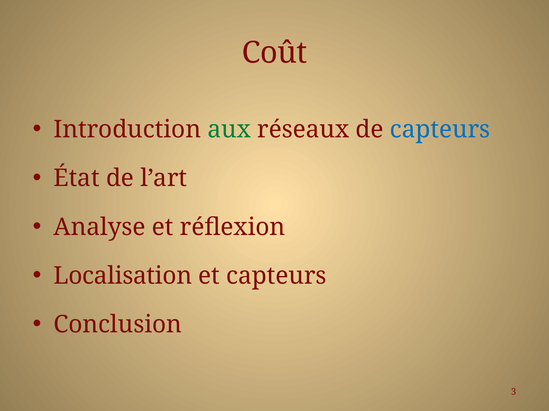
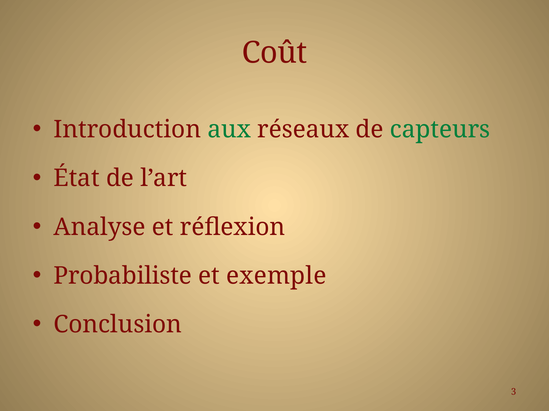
capteurs colour: blue -> green (440, 130)
Localisation: Localisation -> Probabiliste (123, 276)
et capteurs: capteurs -> exemple (276, 276)
